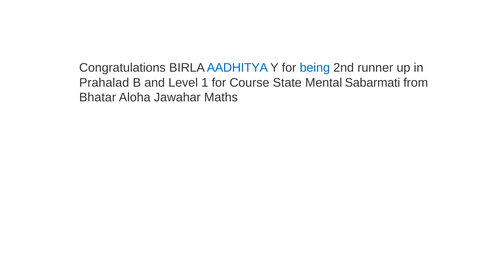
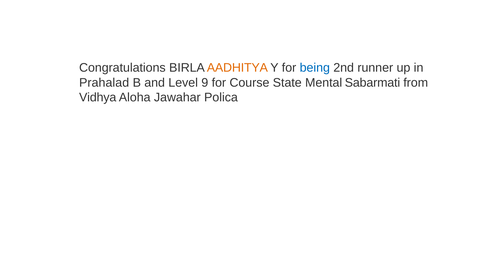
AADHITYA colour: blue -> orange (237, 68)
1: 1 -> 9 (205, 83)
Bhatar: Bhatar -> Vidhya (98, 97)
Maths: Maths -> Polica (221, 97)
